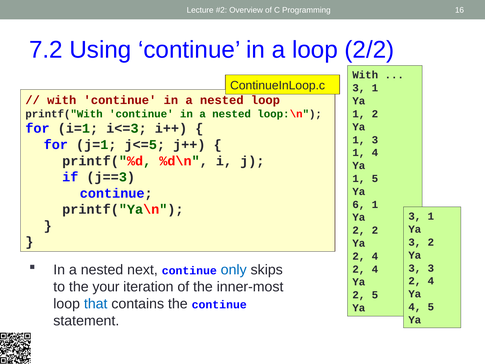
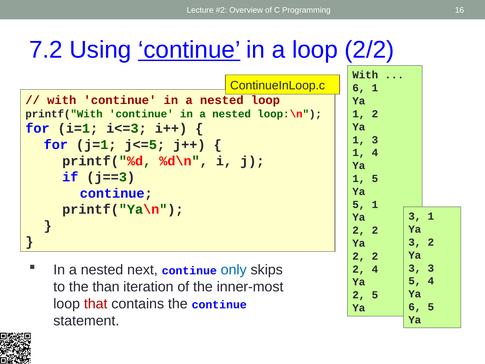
continue underline: none -> present (189, 50)
3: 3 -> 6 (359, 88)
6: 6 -> 5 (359, 204)
4: 4 -> 2 (375, 256)
2: 2 -> 5 (415, 281)
your: your -> than (106, 287)
that colour: blue -> red (96, 304)
4: 4 -> 6 (415, 307)
